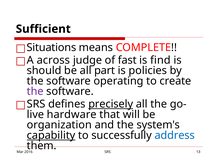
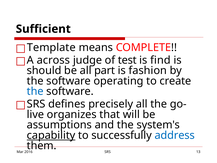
Situations: Situations -> Template (51, 47)
fast: fast -> test (127, 60)
policies: policies -> fashion (148, 70)
the colour: purple -> blue (35, 91)
precisely underline: present -> none (111, 104)
hardware: hardware -> organizes (72, 114)
organization: organization -> assumptions (59, 125)
